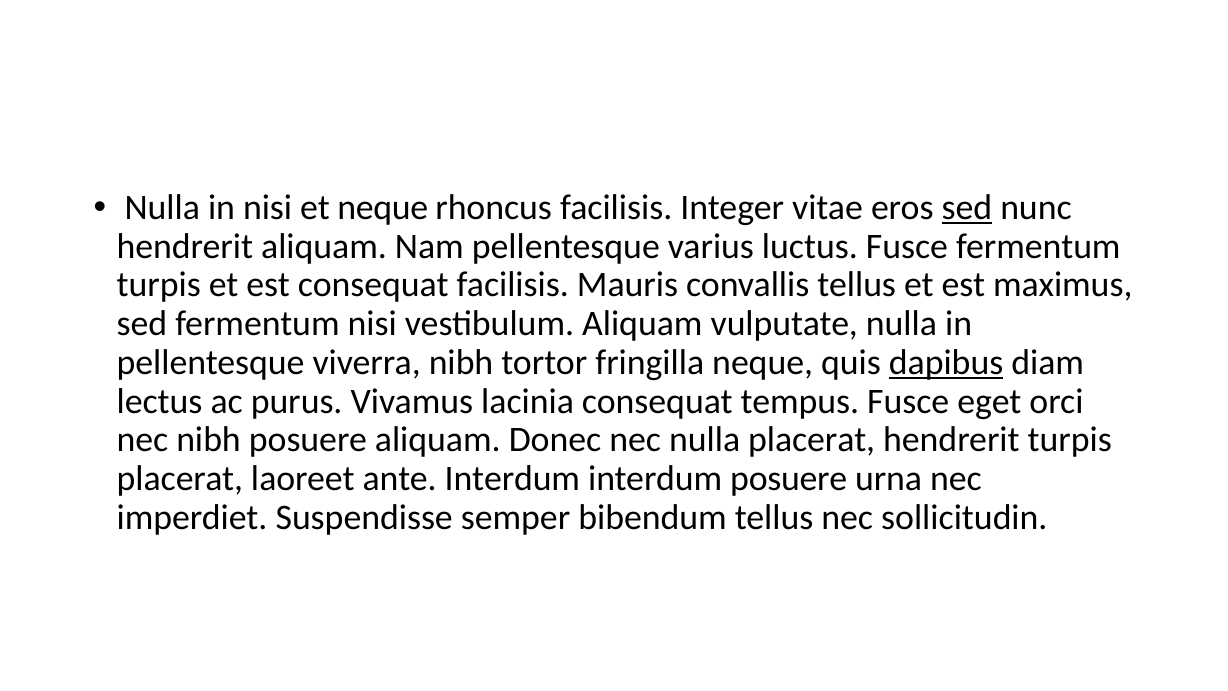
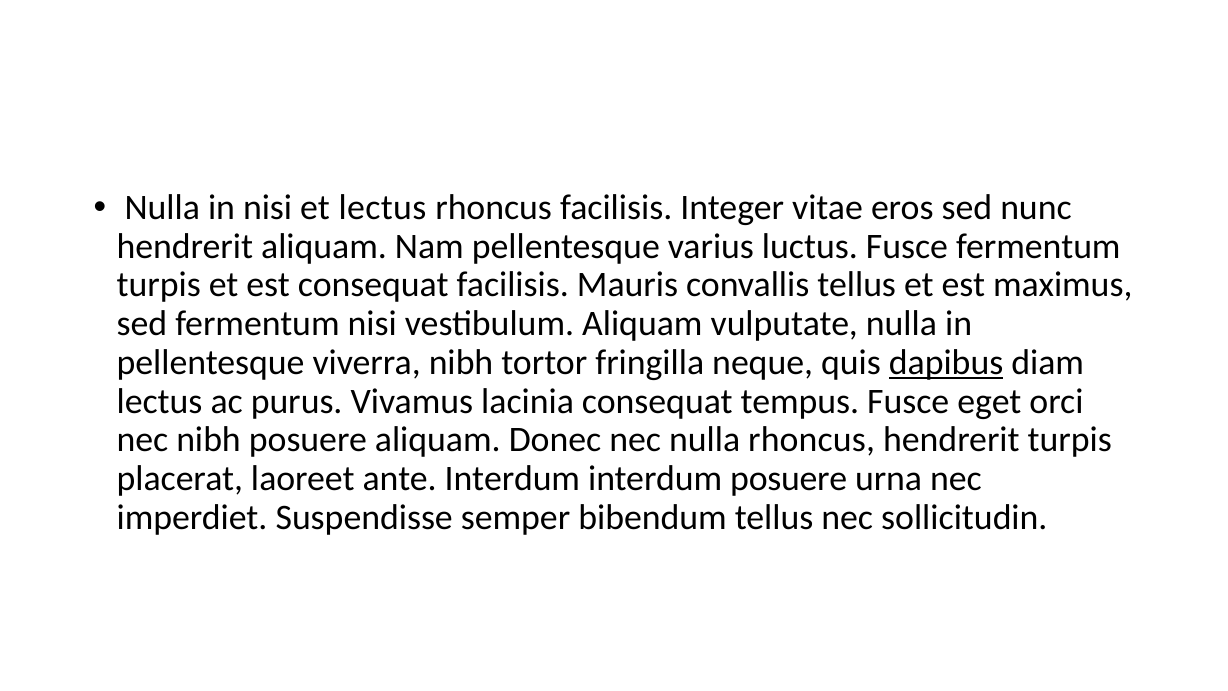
et neque: neque -> lectus (382, 208)
sed underline: present -> none (967, 208)
nulla placerat: placerat -> rhoncus (812, 440)
